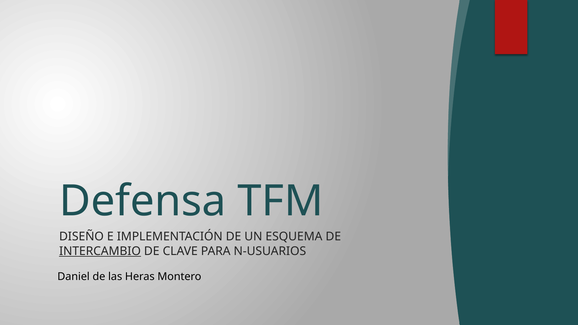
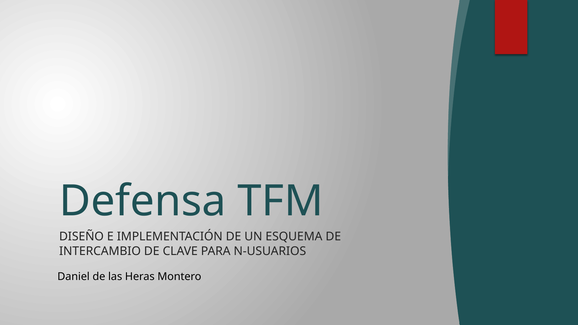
INTERCAMBIO underline: present -> none (100, 251)
